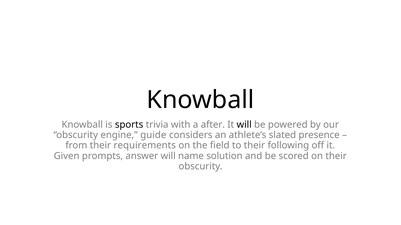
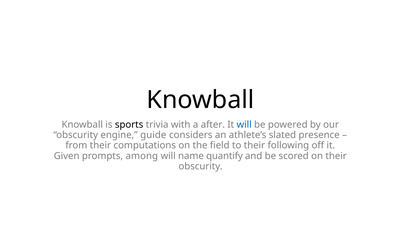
will colour: black -> blue (244, 125)
requirements: requirements -> computations (145, 146)
answer: answer -> among (142, 156)
solution: solution -> quantify (224, 156)
